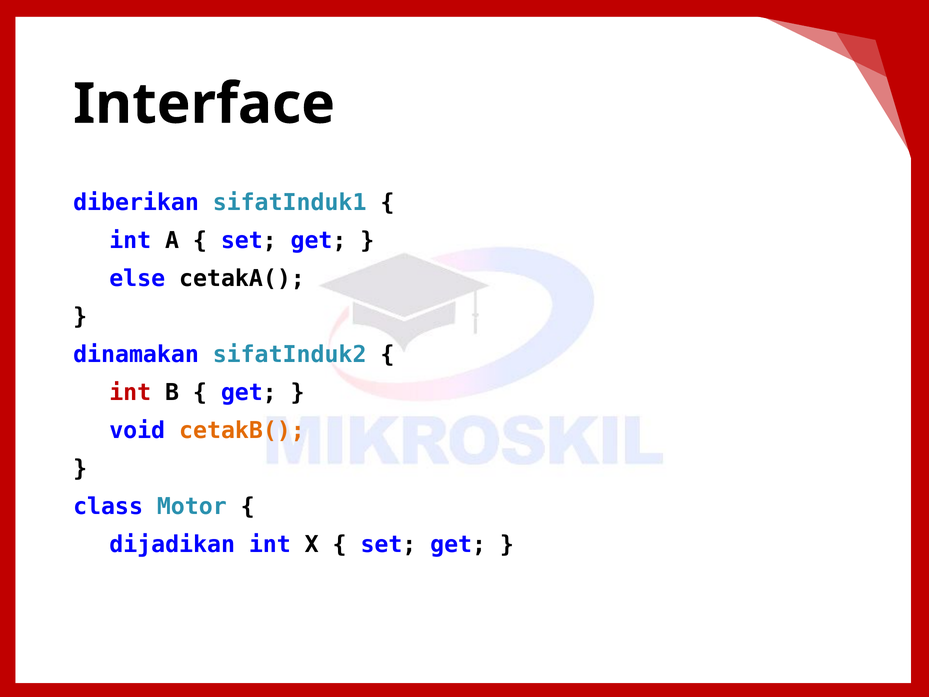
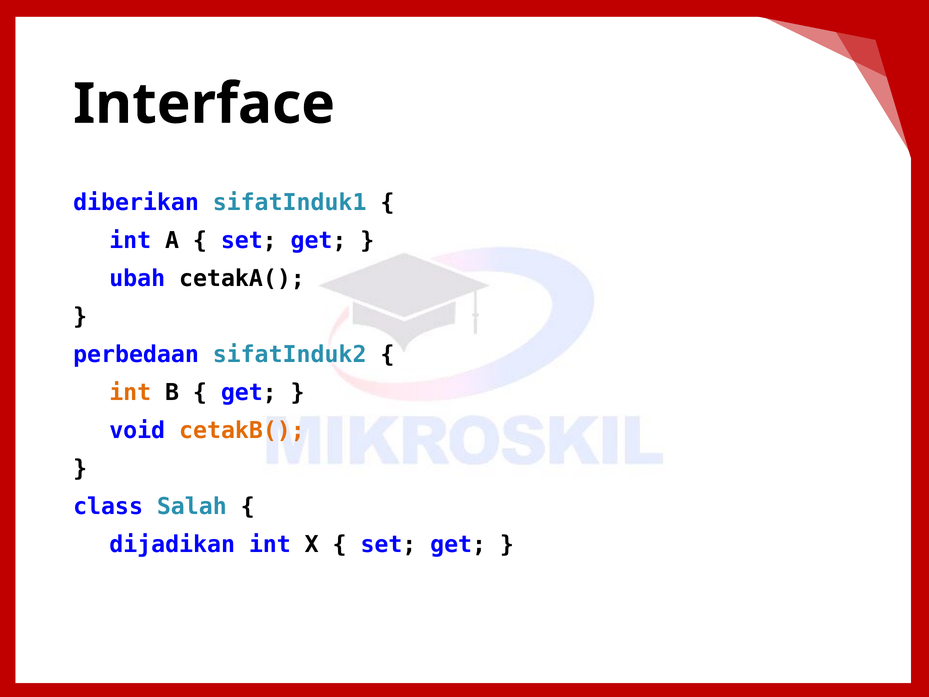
else: else -> ubah (137, 279)
dinamakan: dinamakan -> perbedaan (136, 355)
int colour: red -> orange (130, 393)
Motor: Motor -> Salah (192, 507)
